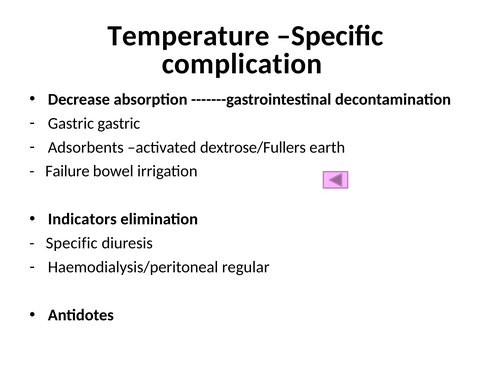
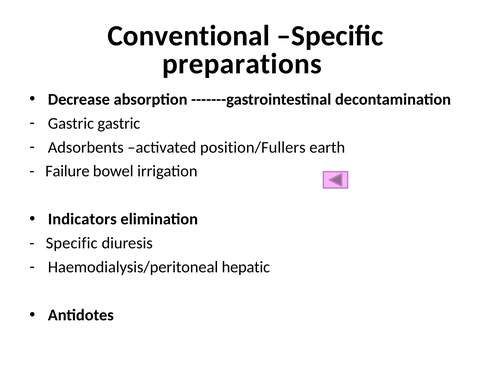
Temperature: Temperature -> Conventional (189, 36)
complication: complication -> preparations (242, 64)
dextrose/Fullers: dextrose/Fullers -> position/Fullers (253, 147)
regular: regular -> hepatic (246, 267)
